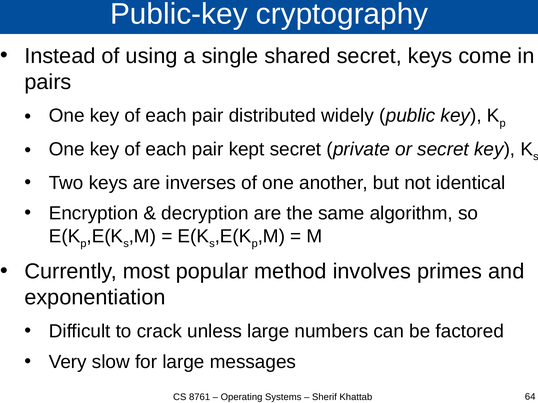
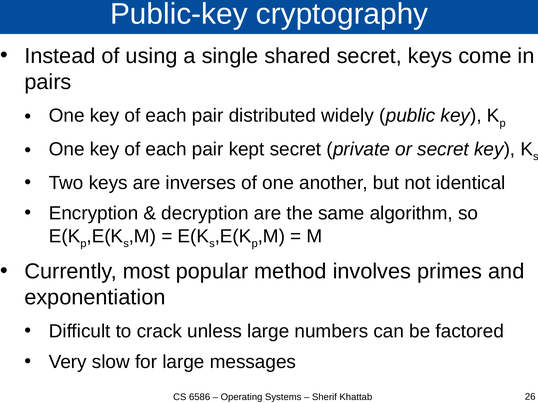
8761: 8761 -> 6586 (200, 397)
64: 64 -> 26 (530, 397)
